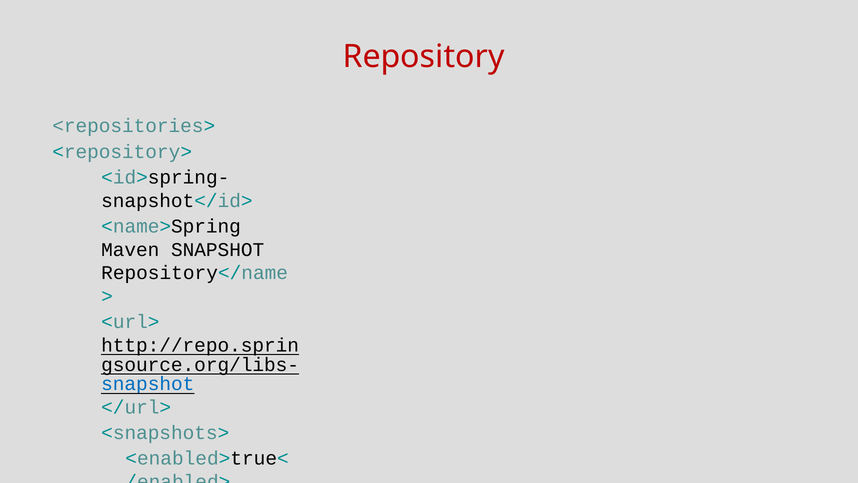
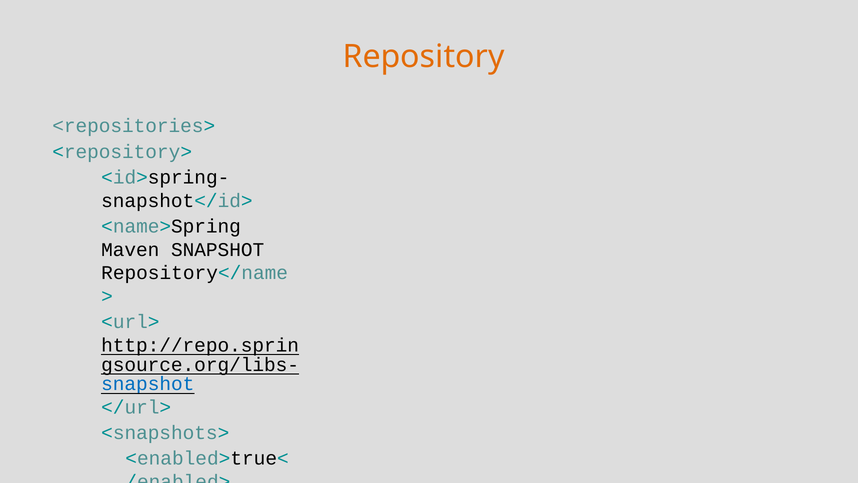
Repository colour: red -> orange (423, 56)
